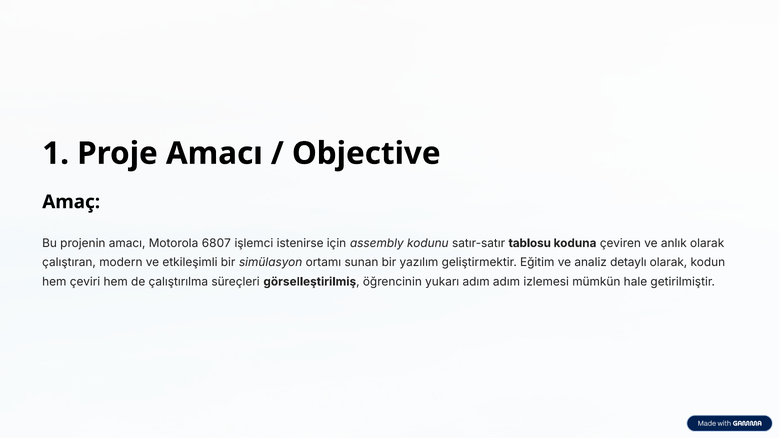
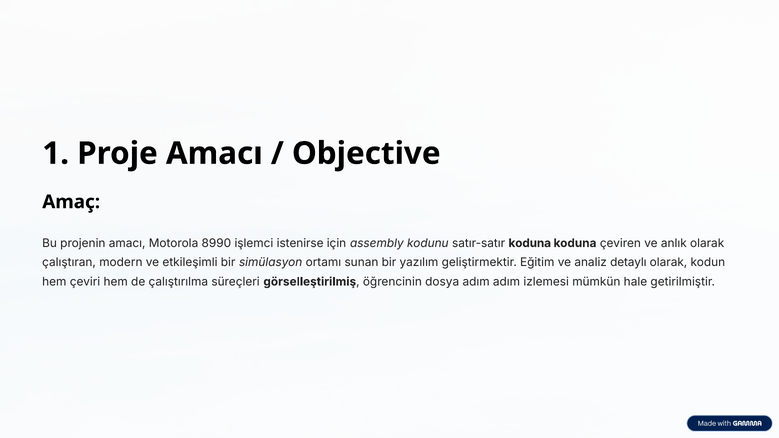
6807: 6807 -> 8990 (216, 243)
satır-satır tablosu: tablosu -> koduna (530, 243)
yukarı: yukarı -> dosya (442, 282)
